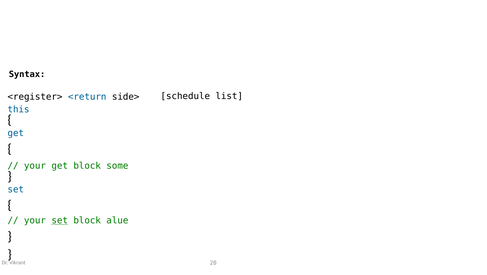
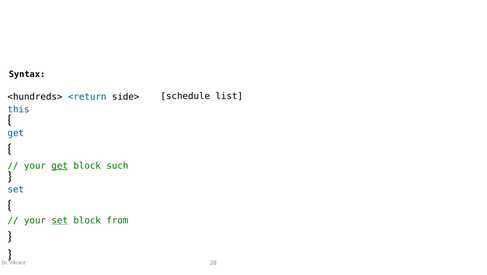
<register>: <register> -> <hundreds> (35, 96)
get underline: none -> present (60, 165)
some: some -> such (117, 165)
alue: alue -> from (117, 220)
